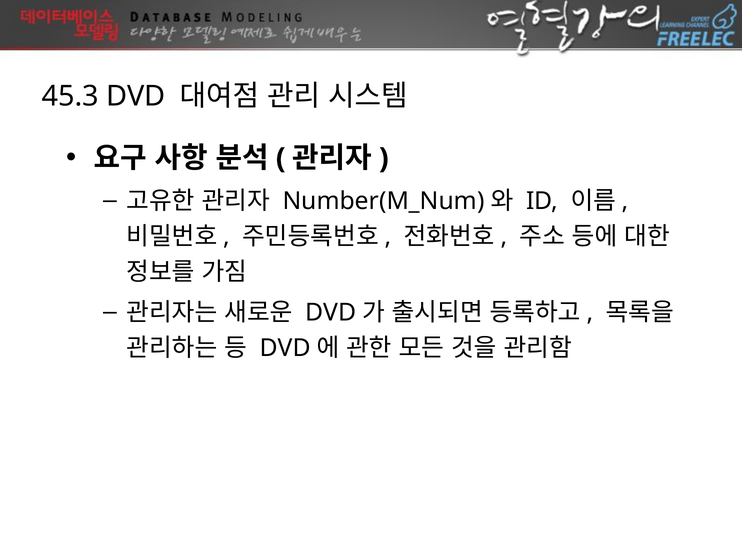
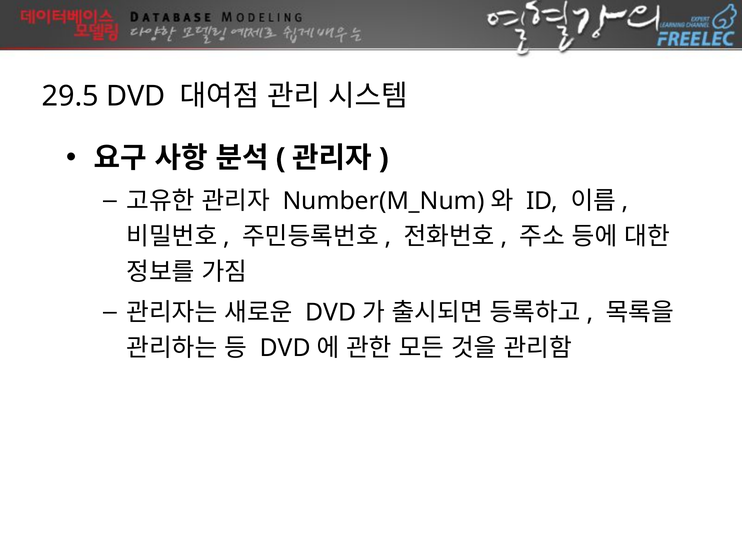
45.3: 45.3 -> 29.5 (70, 96)
